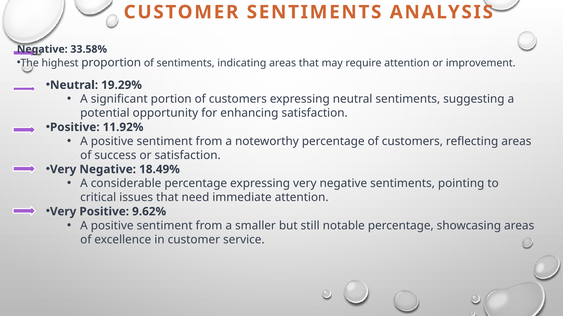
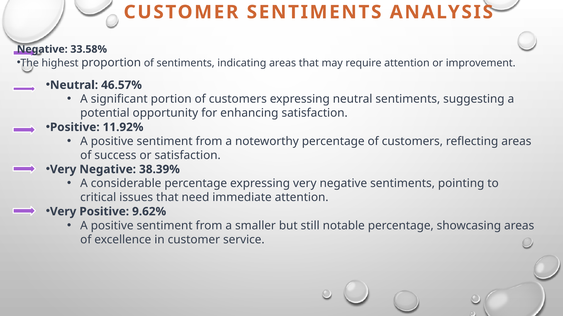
19.29%: 19.29% -> 46.57% (122, 85)
18.49%: 18.49% -> 38.39% (159, 170)
